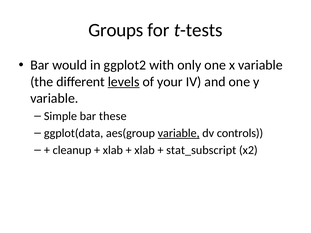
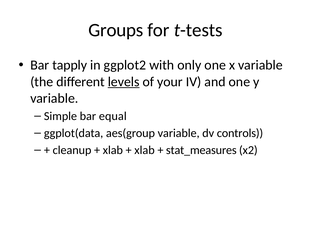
would: would -> tapply (70, 65)
these: these -> equal (113, 116)
variable underline: present -> none (179, 133)
stat_subscript: stat_subscript -> stat_measures (201, 150)
